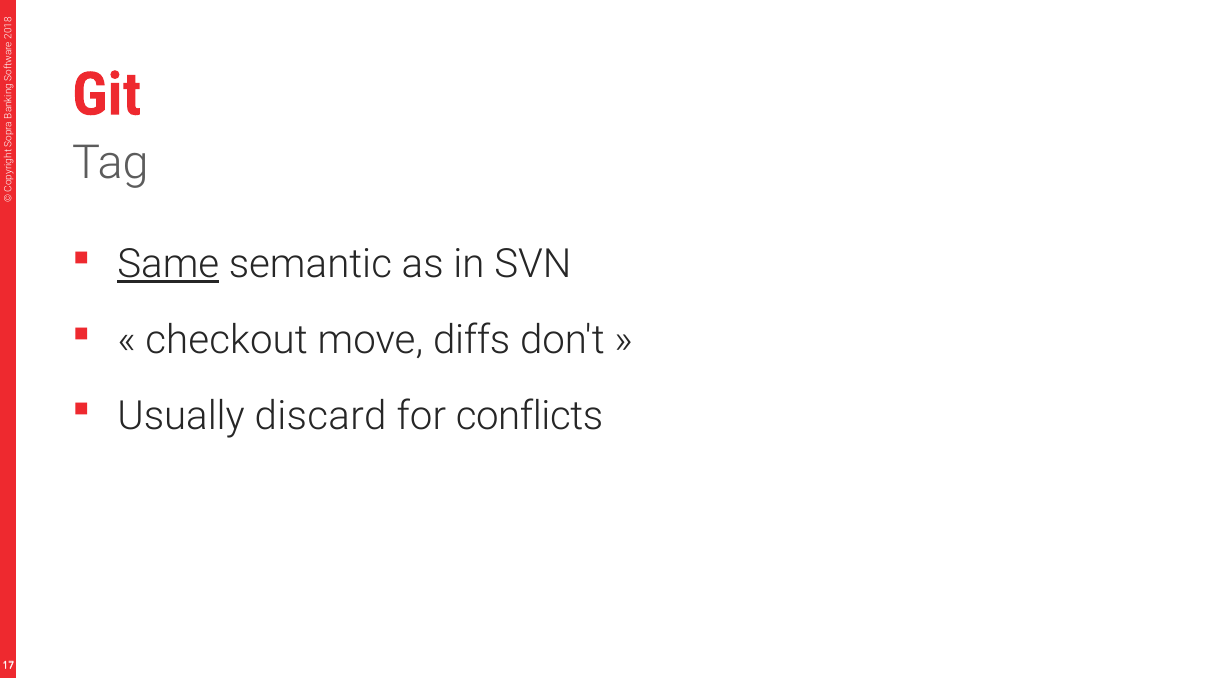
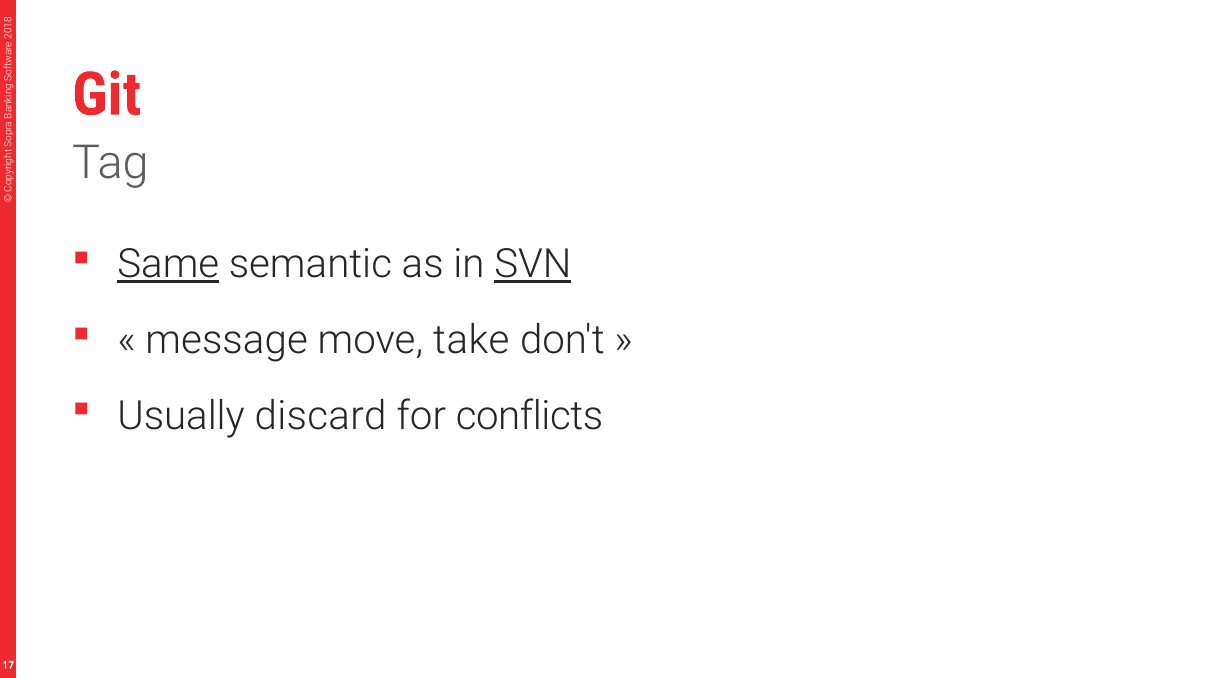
SVN underline: none -> present (533, 264)
checkout: checkout -> message (227, 340)
diffs: diffs -> take (471, 340)
